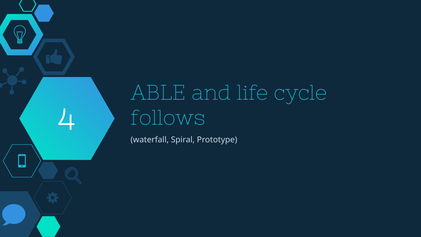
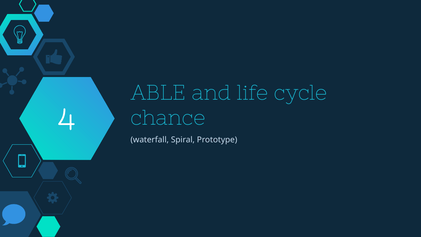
follows: follows -> chance (168, 118)
